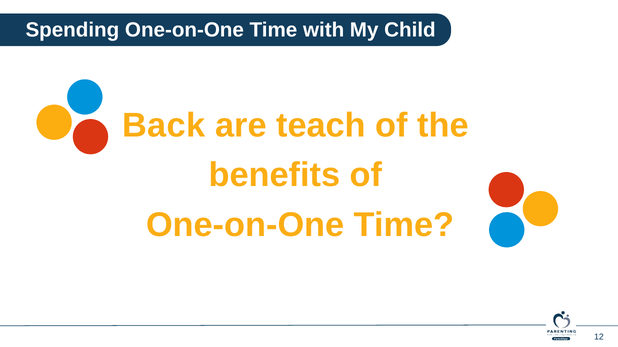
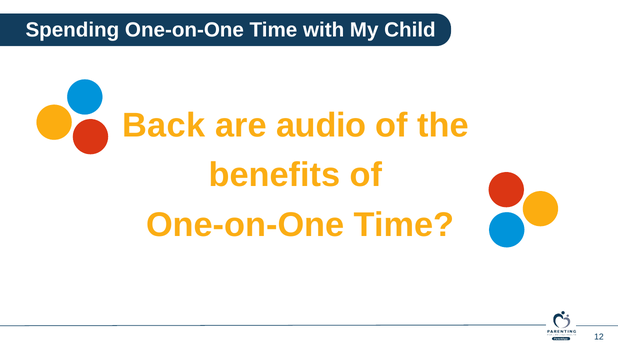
teach: teach -> audio (321, 126)
